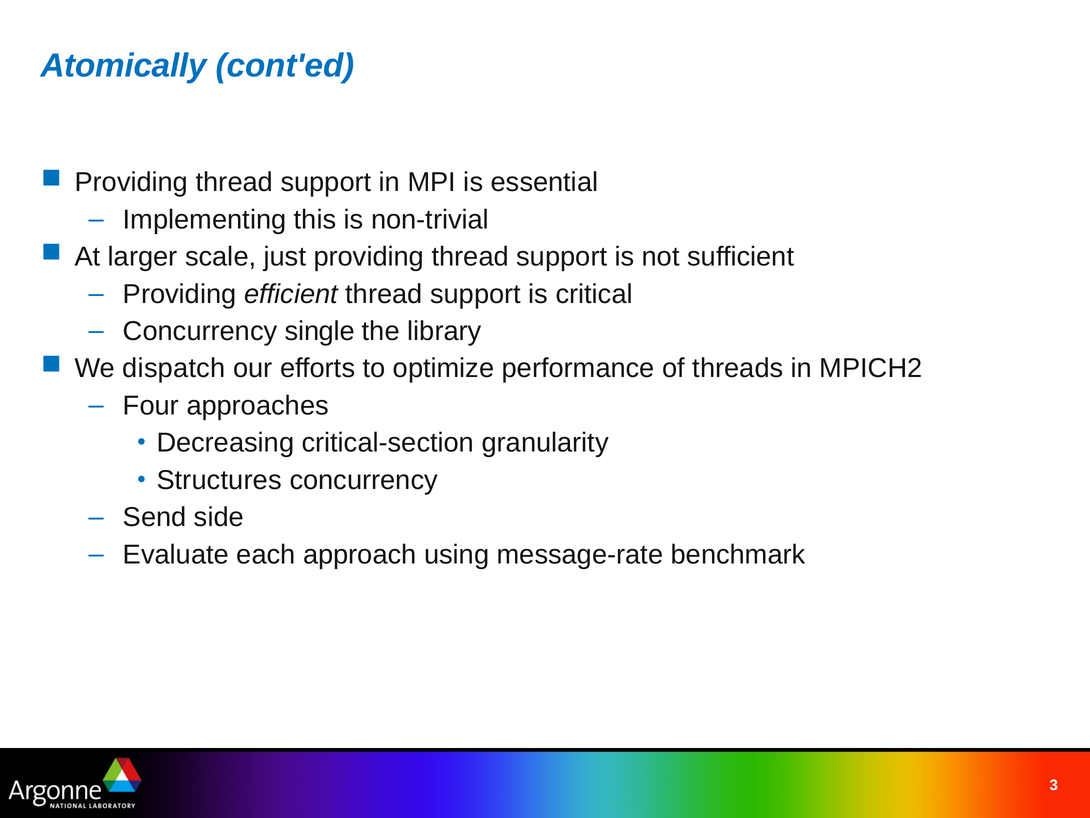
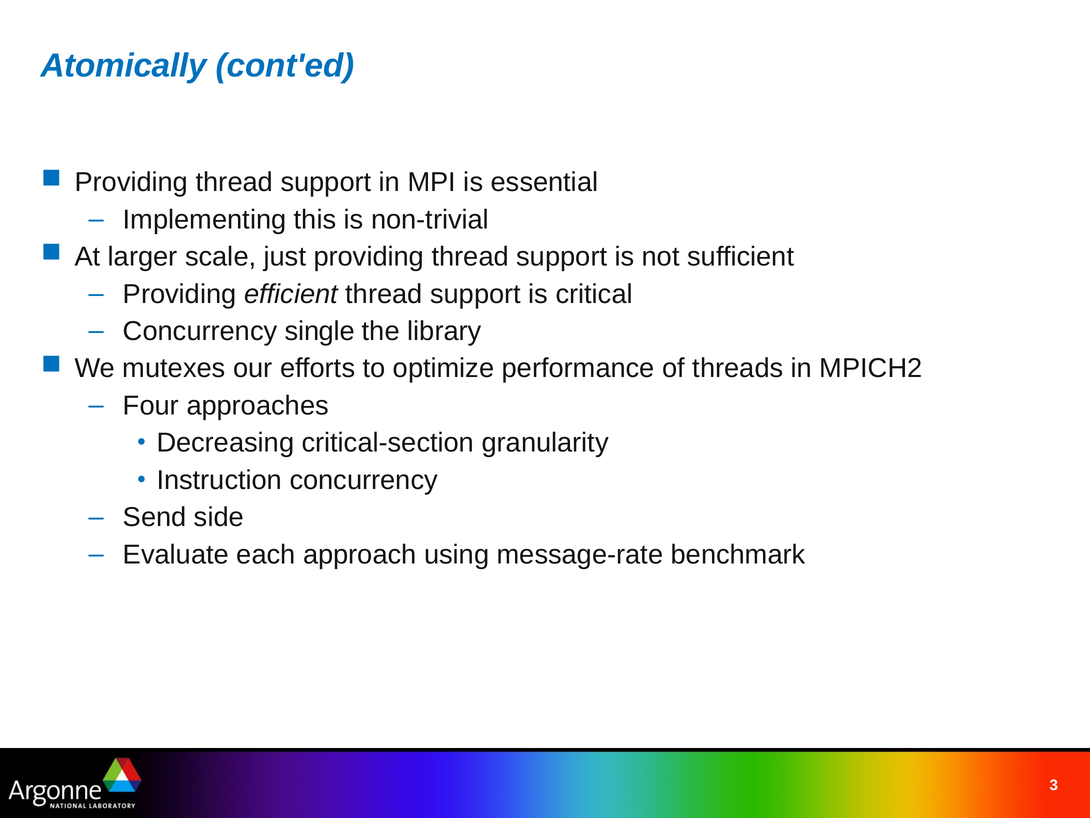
dispatch: dispatch -> mutexes (174, 368)
Structures: Structures -> Instruction (219, 480)
